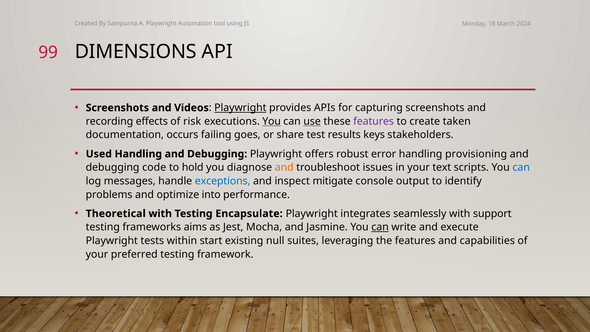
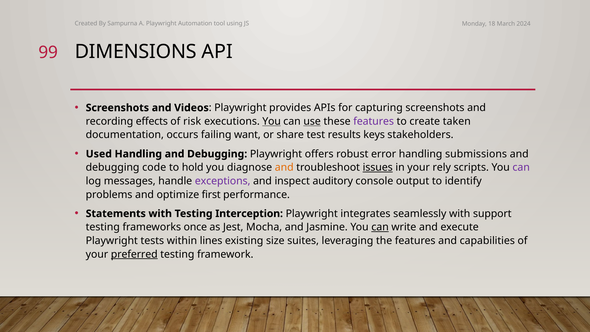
Playwright underline: present -> none (240, 108)
goes: goes -> want (247, 135)
provisioning: provisioning -> submissions (476, 154)
issues underline: none -> present (378, 167)
text: text -> rely (442, 167)
can colour: blue -> purple (521, 167)
exceptions colour: blue -> purple (223, 181)
mitigate: mitigate -> auditory (333, 181)
into: into -> first (211, 194)
Theoretical: Theoretical -> Statements (116, 214)
Encapsulate: Encapsulate -> Interception (249, 214)
aims: aims -> once (195, 227)
start: start -> lines (211, 241)
null: null -> size (275, 241)
preferred underline: none -> present (134, 254)
